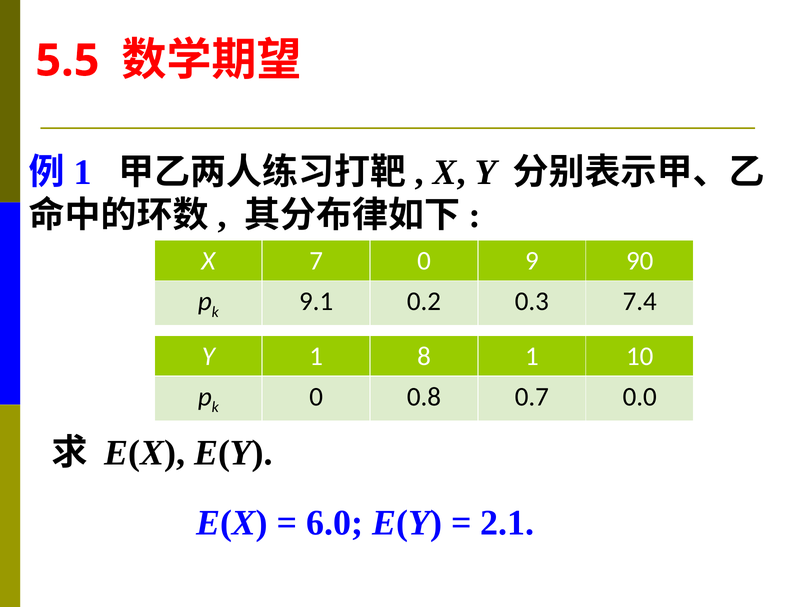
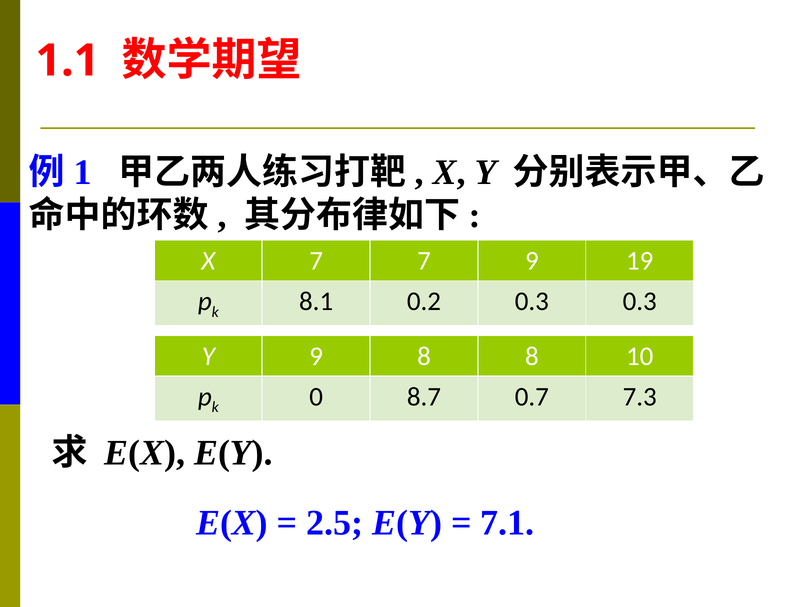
5.5: 5.5 -> 1.1 (67, 61)
7 0: 0 -> 7 (424, 261)
90: 90 -> 19 (640, 261)
9.1: 9.1 -> 8.1 (316, 301)
0.3 7.4: 7.4 -> 0.3 (640, 301)
Y 1: 1 -> 9 (316, 356)
8 1: 1 -> 8 (532, 356)
0.8: 0.8 -> 8.7 (424, 396)
0.0: 0.0 -> 7.3 (640, 396)
6.0: 6.0 -> 2.5 (335, 523)
2.1: 2.1 -> 7.1 (507, 523)
